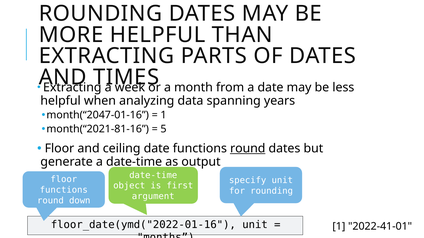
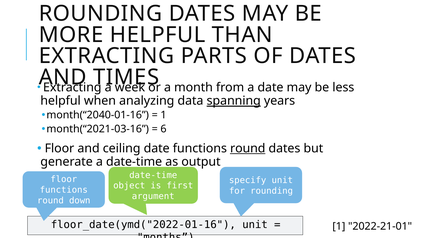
spanning underline: none -> present (234, 101)
month(“2047-01-16: month(“2047-01-16 -> month(“2040-01-16 (98, 115)
month(“2021-81-16: month(“2021-81-16 -> month(“2021-03-16 (98, 129)
5: 5 -> 6 (164, 129)
2022-41-01: 2022-41-01 -> 2022-21-01 (380, 227)
